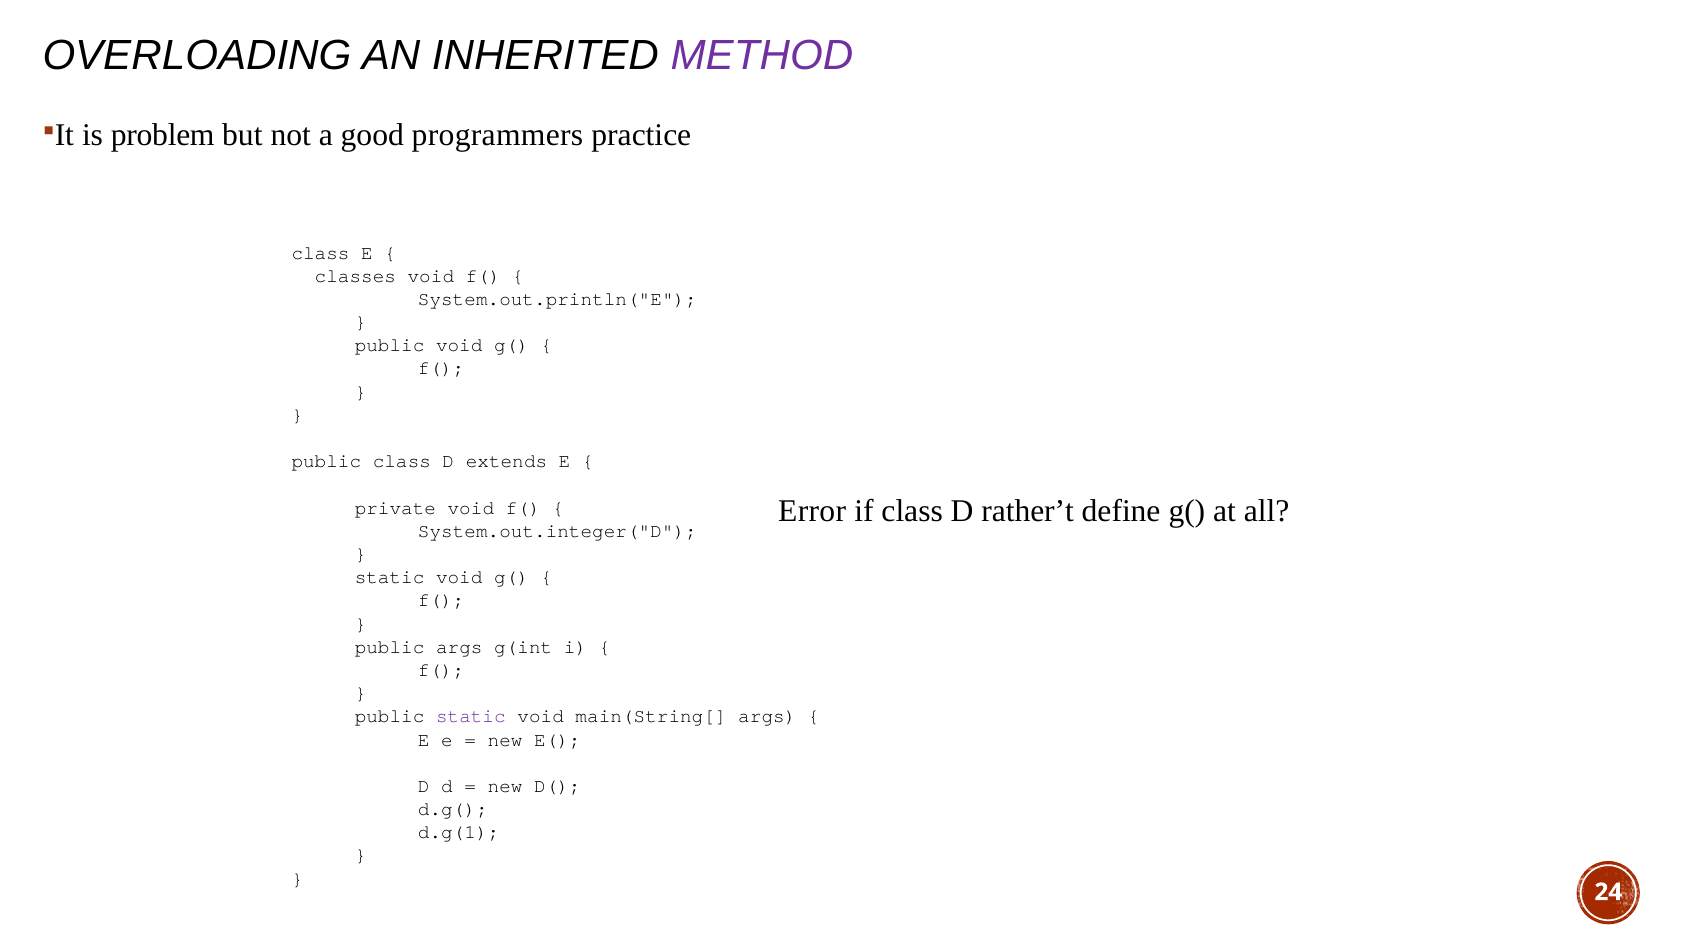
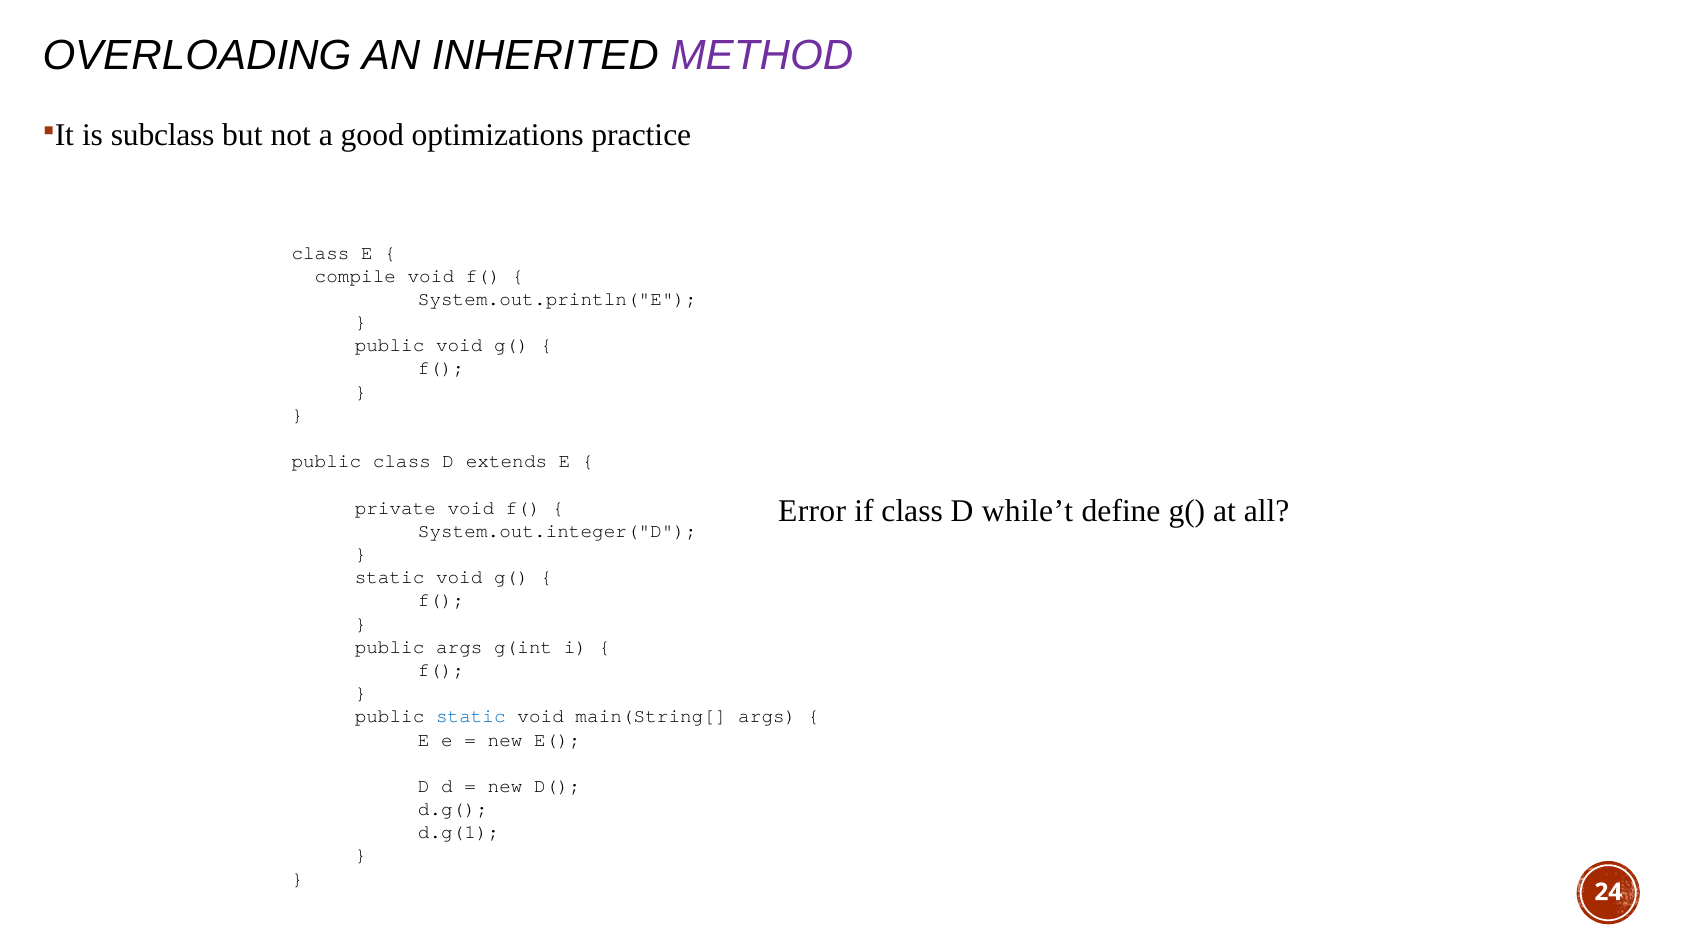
problem: problem -> subclass (163, 136)
programmers: programmers -> optimizations (498, 136)
classes: classes -> compile (355, 276)
rather’t: rather’t -> while’t (1027, 511)
static colour: purple -> blue (471, 717)
